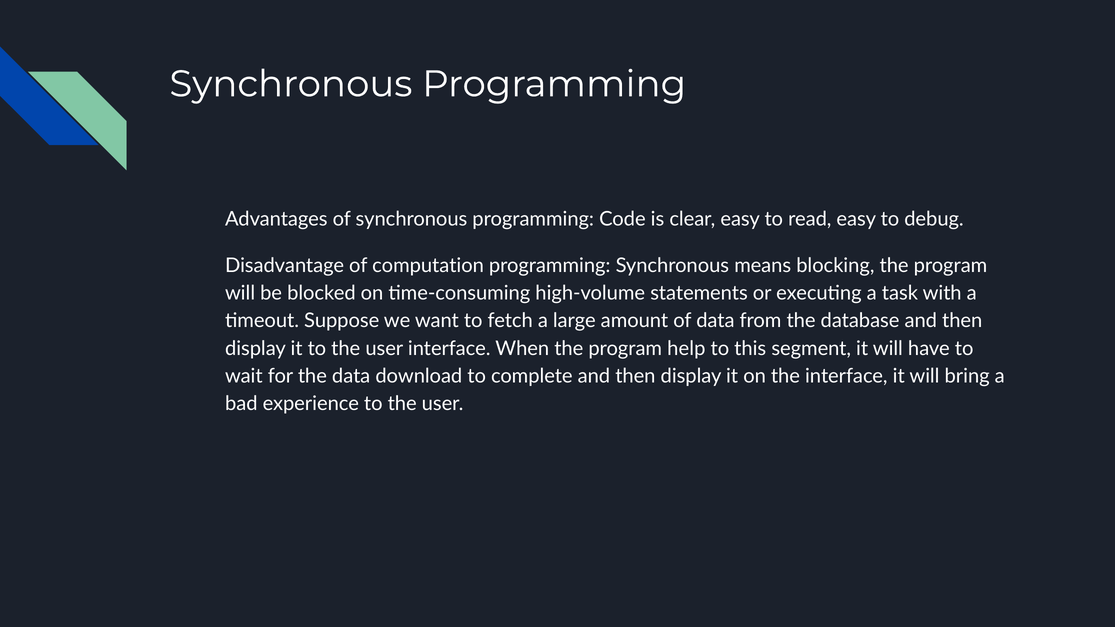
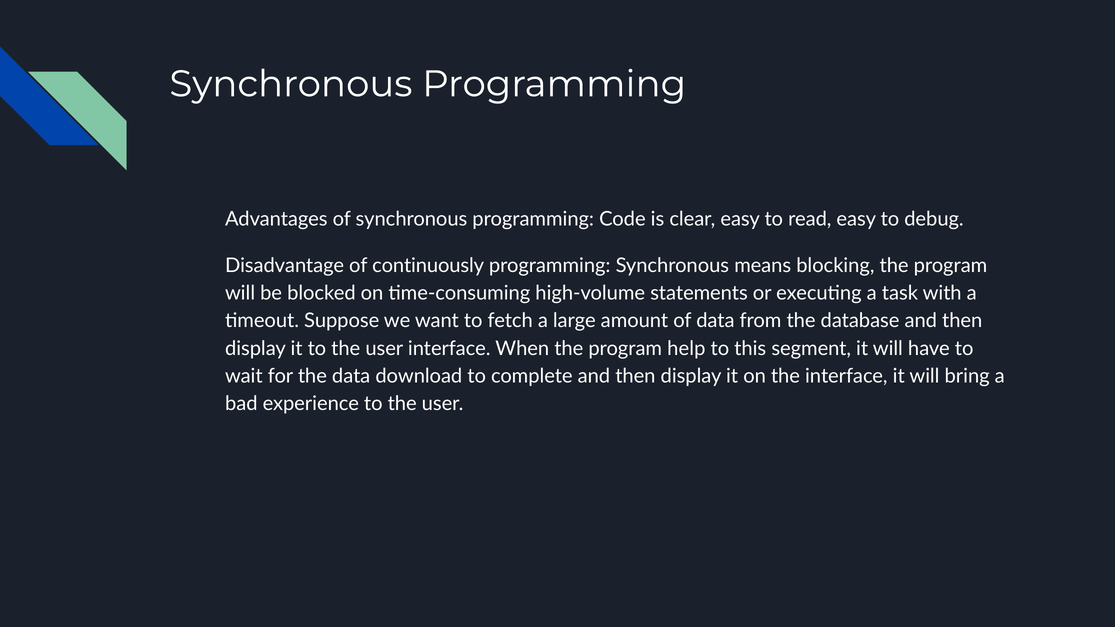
computation: computation -> continuously (428, 266)
